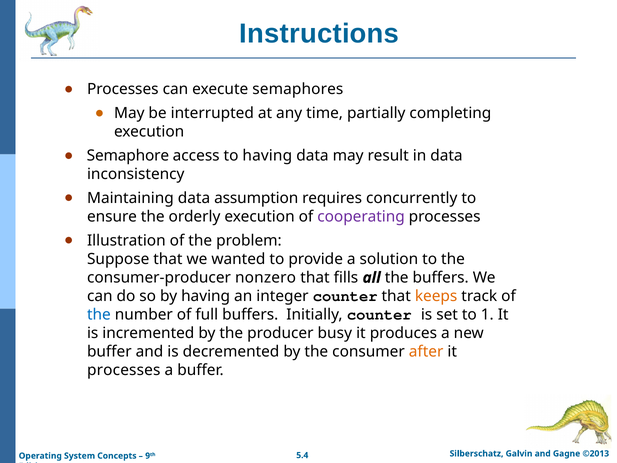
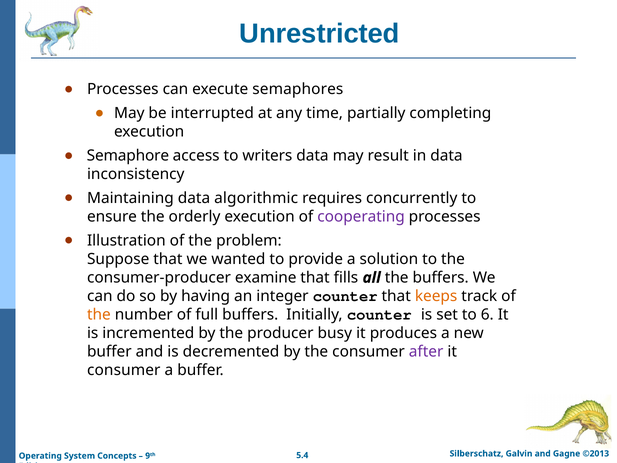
Instructions: Instructions -> Unrestricted (319, 34)
to having: having -> writers (267, 156)
assumption: assumption -> algorithmic (256, 198)
nonzero: nonzero -> examine (266, 278)
the colour: blue -> orange (99, 315)
1: 1 -> 6 (487, 315)
after colour: orange -> purple (426, 352)
processes: processes -> consumer (124, 370)
